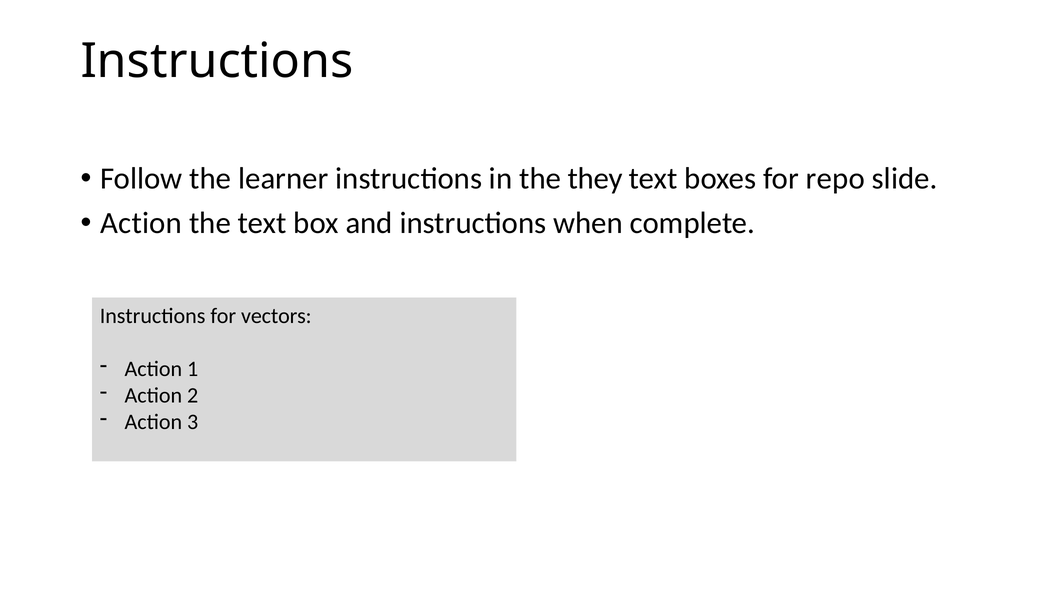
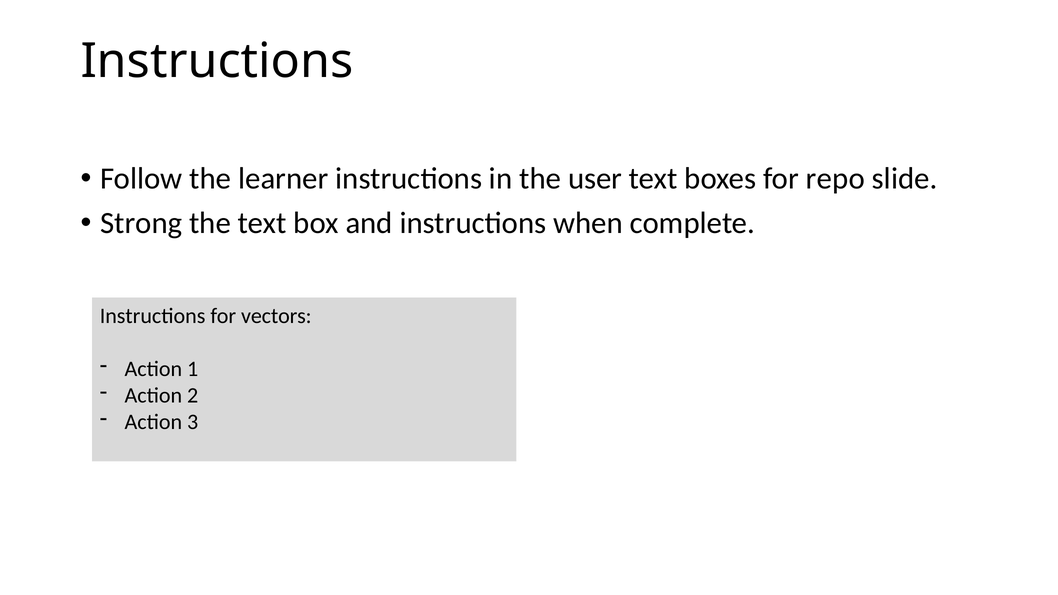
they: they -> user (595, 179)
Action: Action -> Strong (141, 223)
